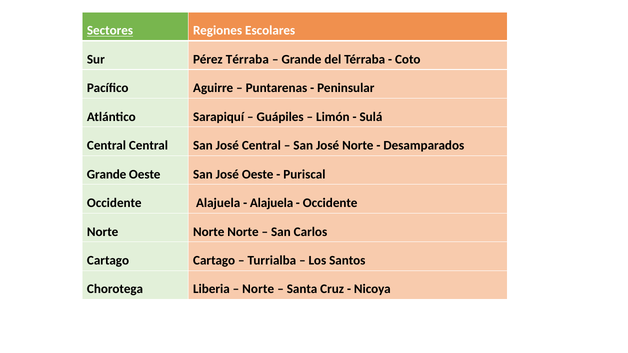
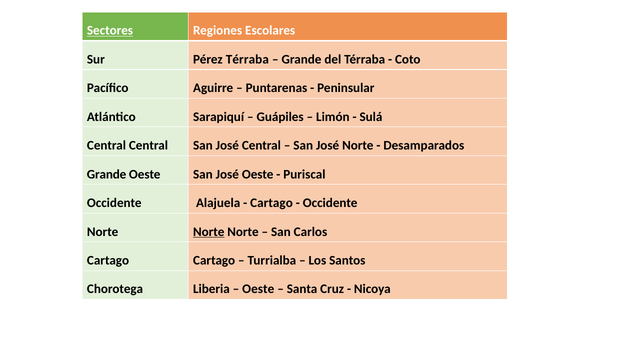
Alajuela: Alajuela -> Cartago (271, 203)
Norte underline: none -> present (209, 232)
Norte: Norte -> Oeste (258, 289)
